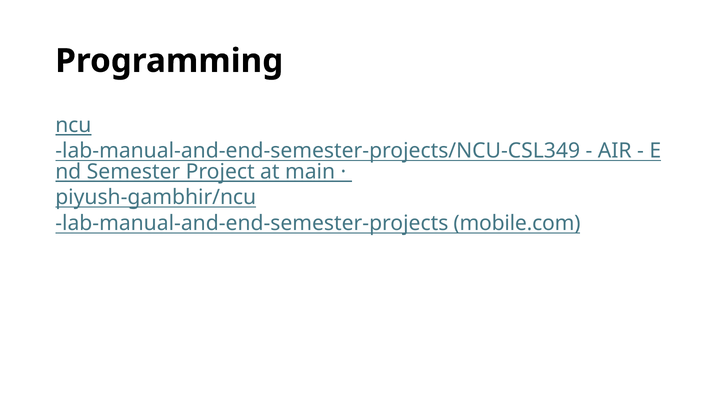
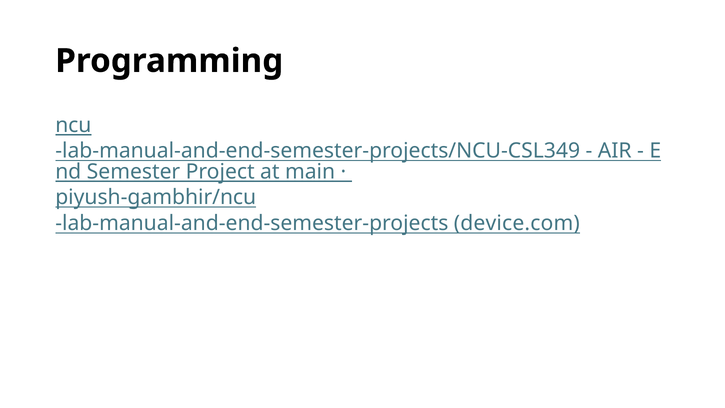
mobile.com: mobile.com -> device.com (517, 223)
